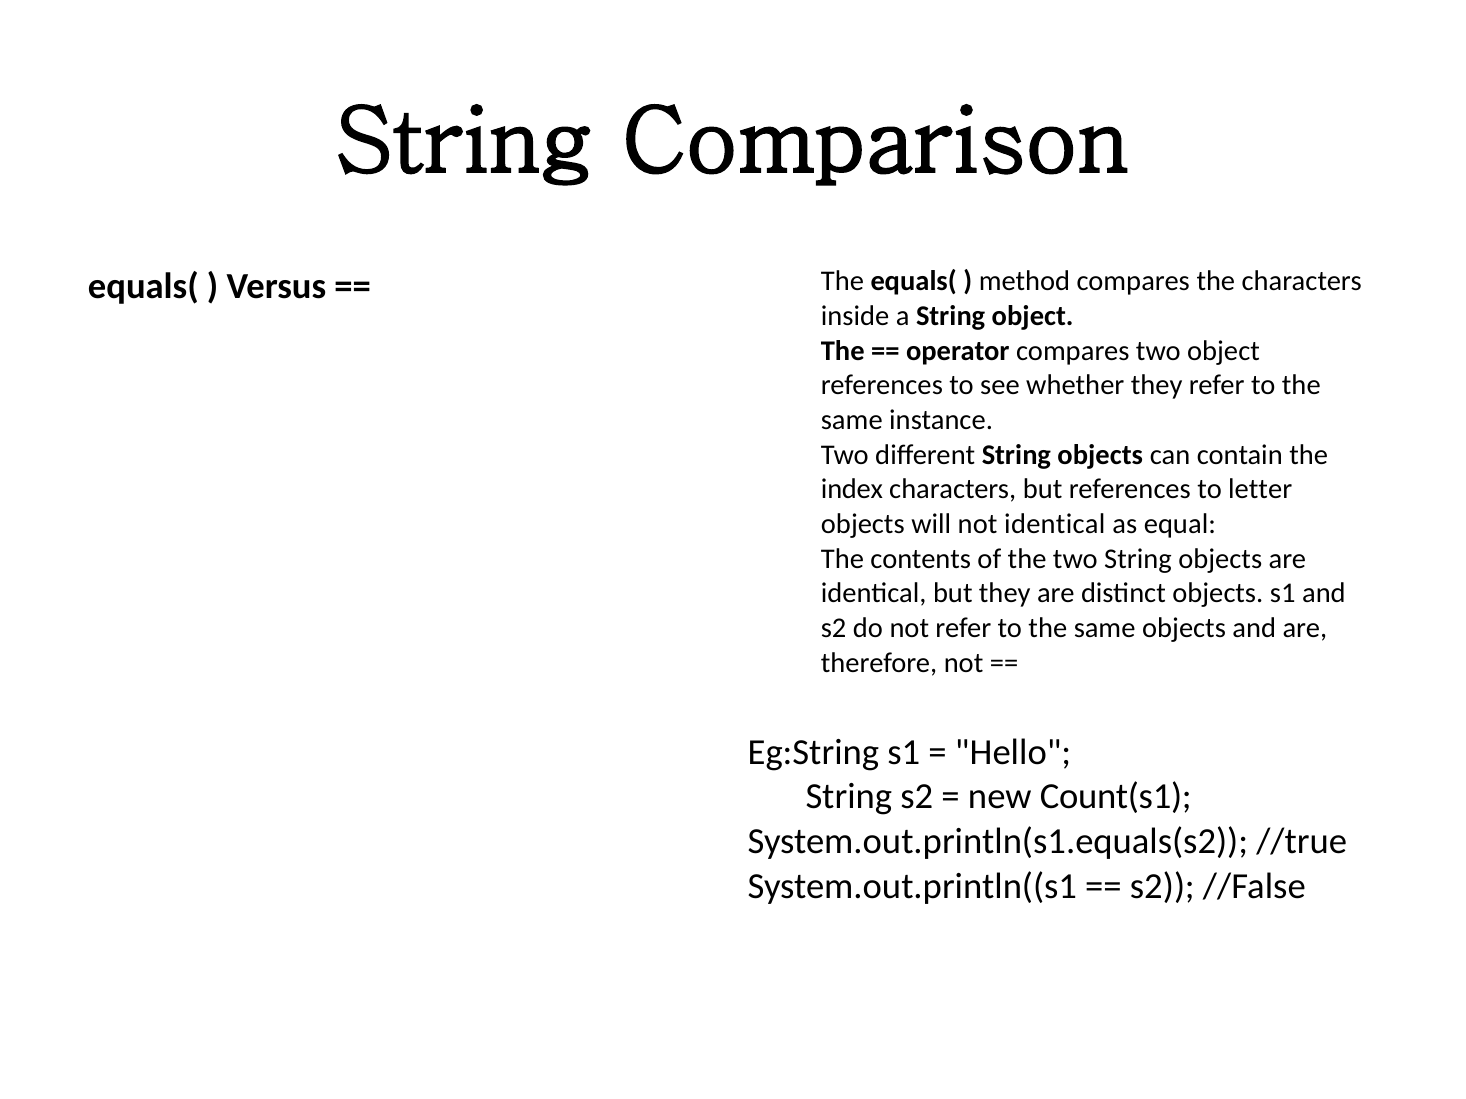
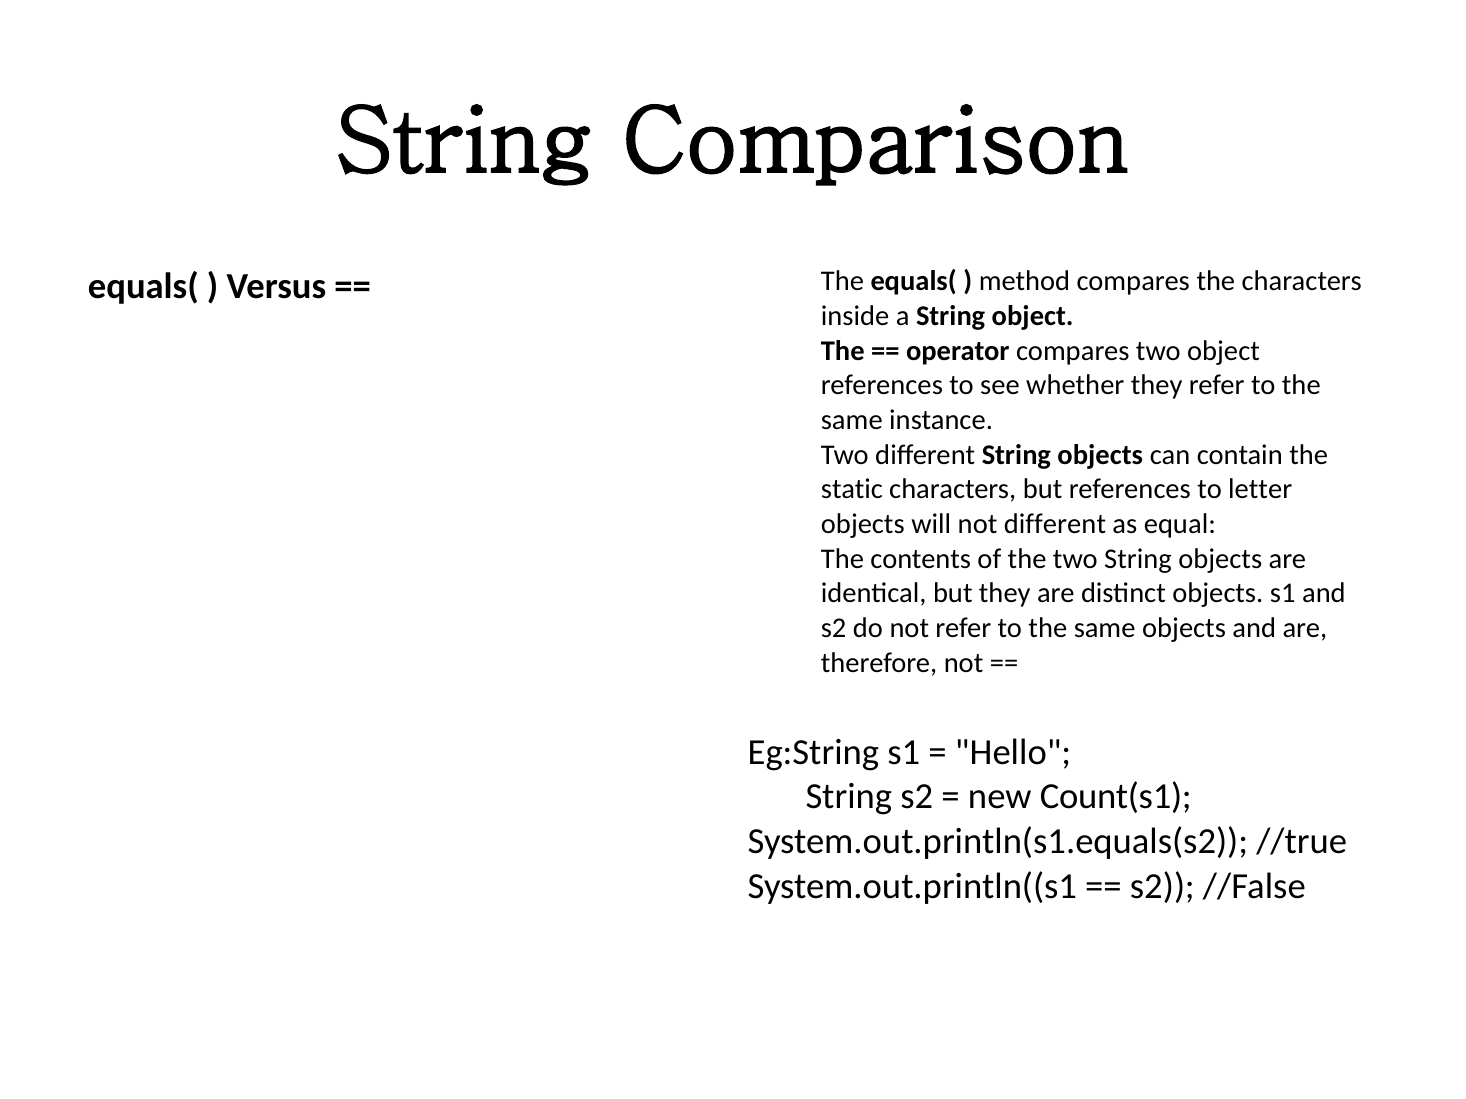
index: index -> static (852, 490)
not identical: identical -> different (1055, 524)
